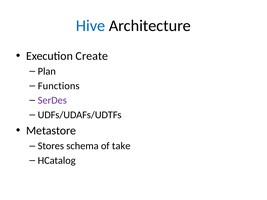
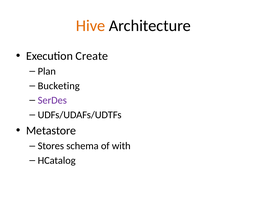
Hive colour: blue -> orange (91, 26)
Functions: Functions -> Bucketing (59, 86)
take: take -> with (121, 146)
